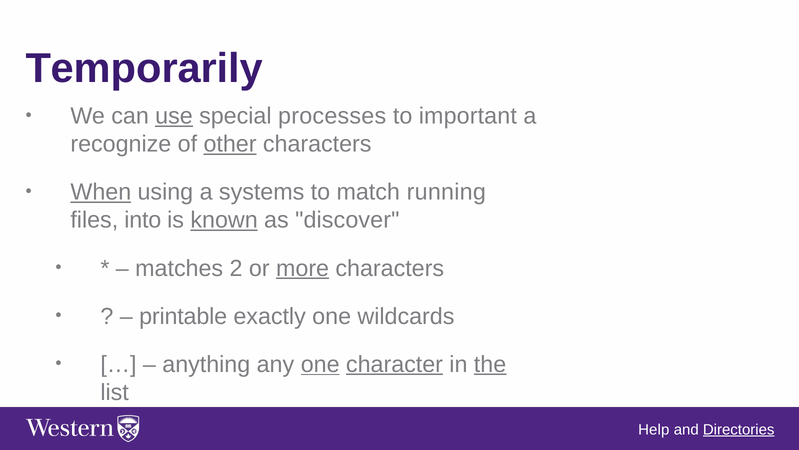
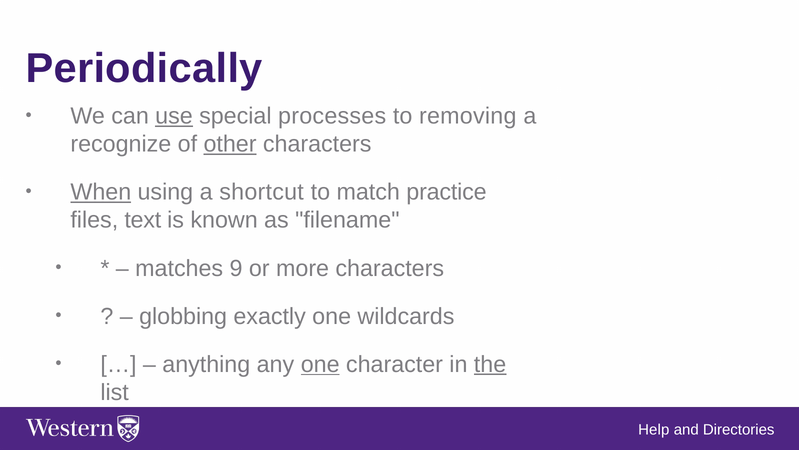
Temporarily: Temporarily -> Periodically (144, 68)
important: important -> removing (468, 116)
systems: systems -> shortcut (262, 192)
running: running -> practice (447, 192)
into: into -> text (143, 220)
known underline: present -> none (224, 220)
discover: discover -> filename (347, 220)
2: 2 -> 9 (236, 268)
more underline: present -> none (303, 268)
printable: printable -> globbing (183, 316)
character underline: present -> none (394, 364)
Directories underline: present -> none (739, 429)
